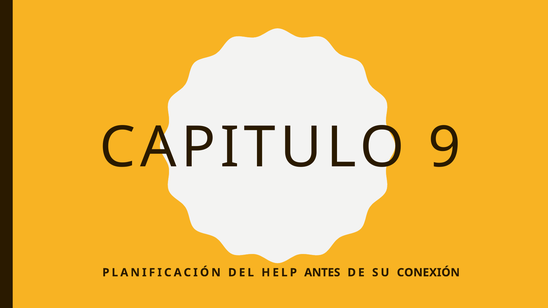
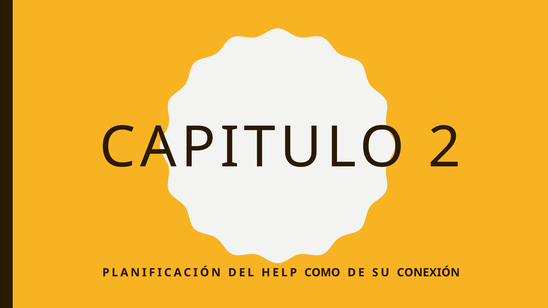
9: 9 -> 2 (444, 148)
ANTES: ANTES -> COMO (322, 273)
